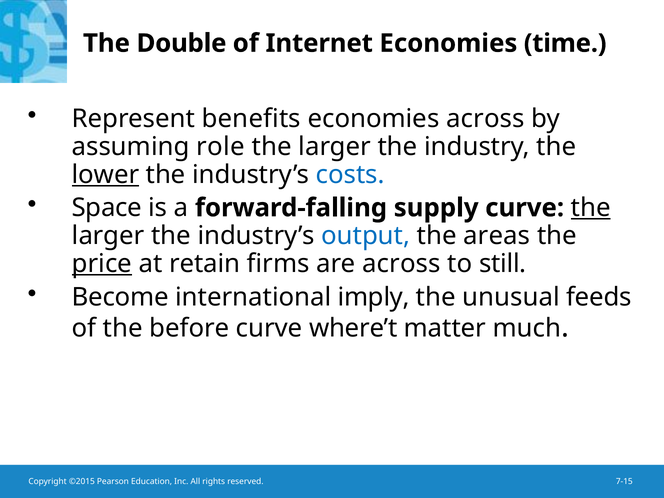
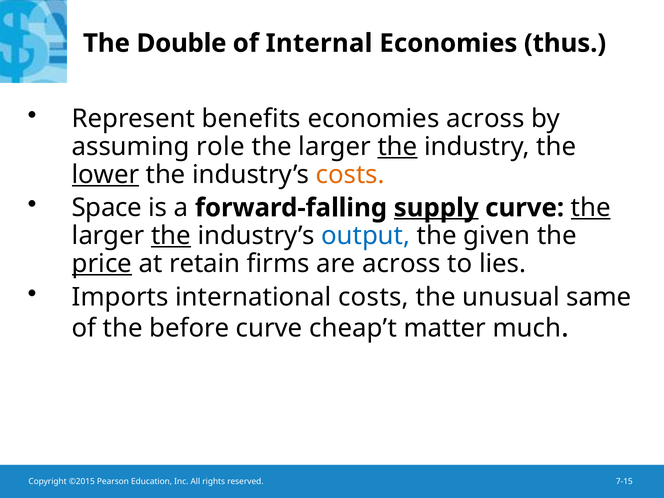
Internet: Internet -> Internal (319, 43)
time: time -> thus (565, 43)
the underline: none -> present (398, 147)
costs colour: blue -> orange (350, 175)
supply underline: none -> present (436, 208)
the underline: none -> present (171, 236)
areas: areas -> given (497, 236)
still: still -> lies (503, 264)
Become: Become -> Imports (120, 297)
international imply: imply -> costs (373, 297)
feeds: feeds -> same (599, 297)
where’t: where’t -> cheap’t (353, 328)
